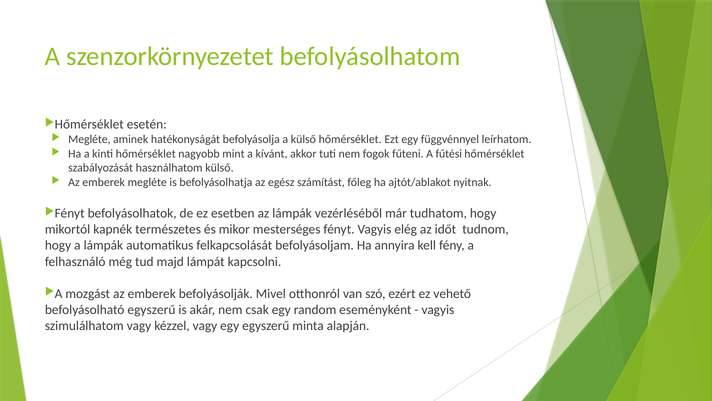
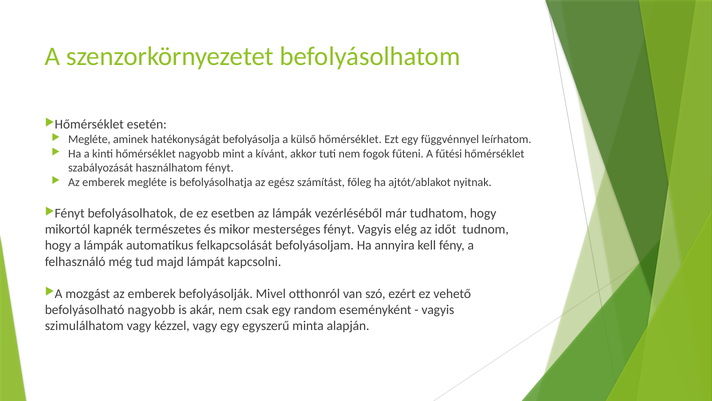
használhatom külső: külső -> fényt (219, 168)
befolyásolható egyszerű: egyszerű -> nagyobb (151, 309)
